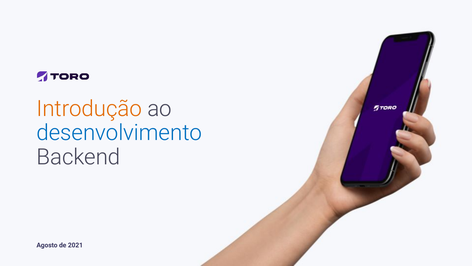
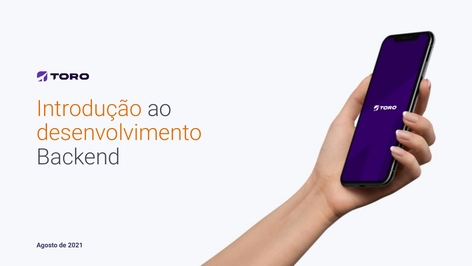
desenvolvimento colour: blue -> orange (119, 133)
